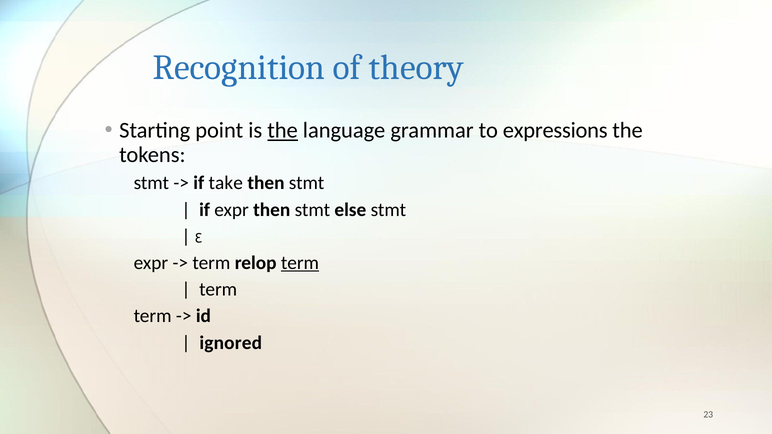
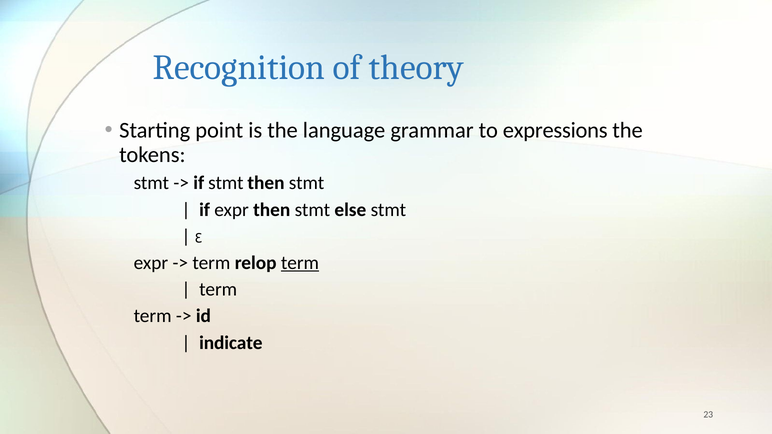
the underline: present -> none (283, 130)
if take: take -> stmt (226, 183)
ignored: ignored -> indicate (231, 343)
